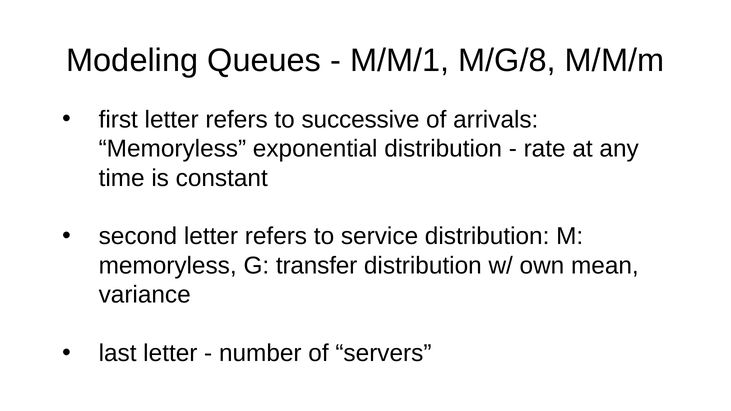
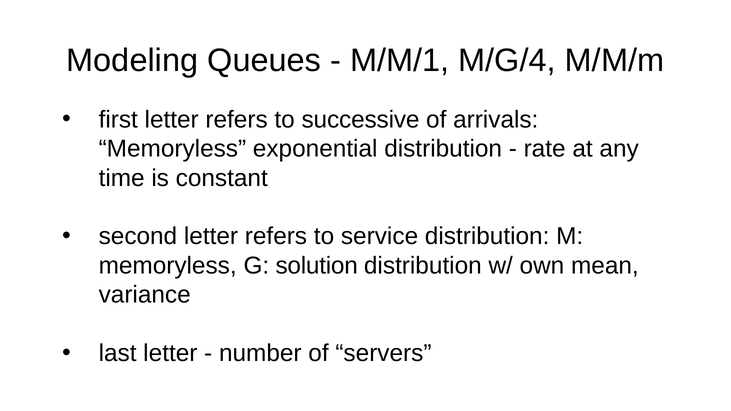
M/G/8: M/G/8 -> M/G/4 (507, 60)
transfer: transfer -> solution (317, 266)
